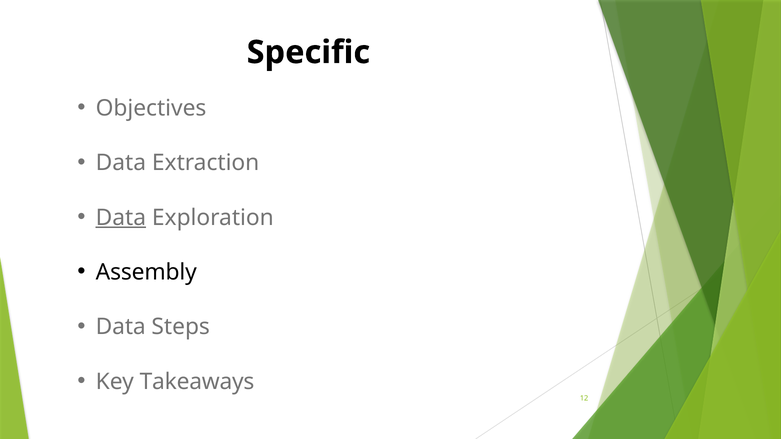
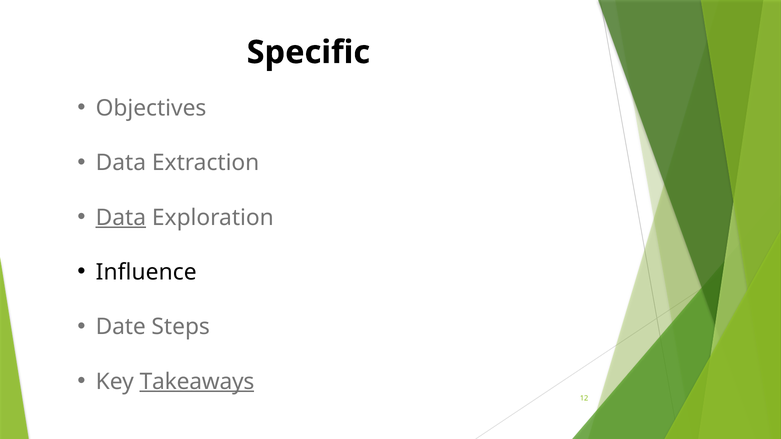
Assembly: Assembly -> Influence (146, 272)
Data: Data -> Date (121, 327)
Takeaways underline: none -> present (197, 382)
